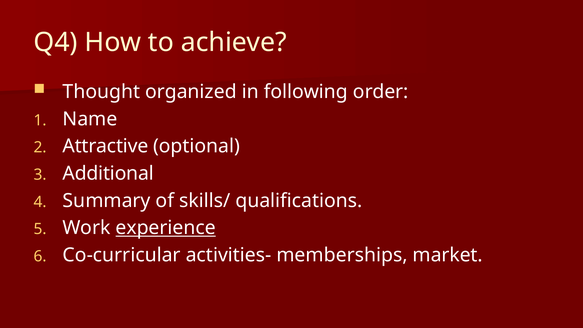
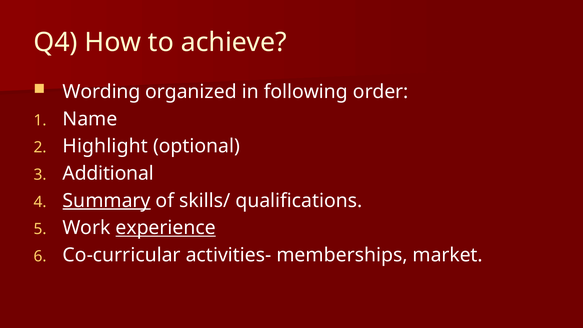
Thought: Thought -> Wording (102, 92)
Attractive: Attractive -> Highlight (105, 146)
Summary underline: none -> present (107, 201)
